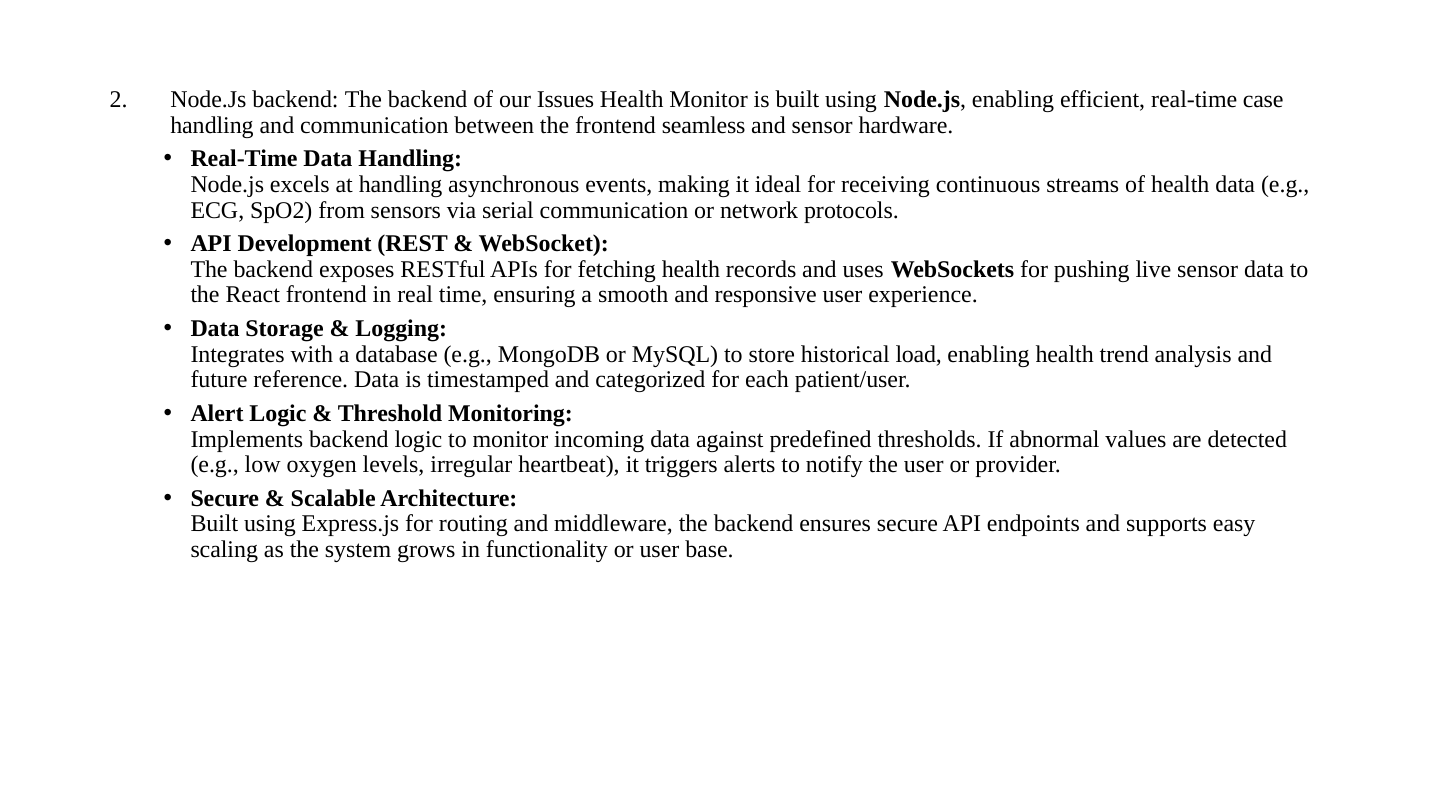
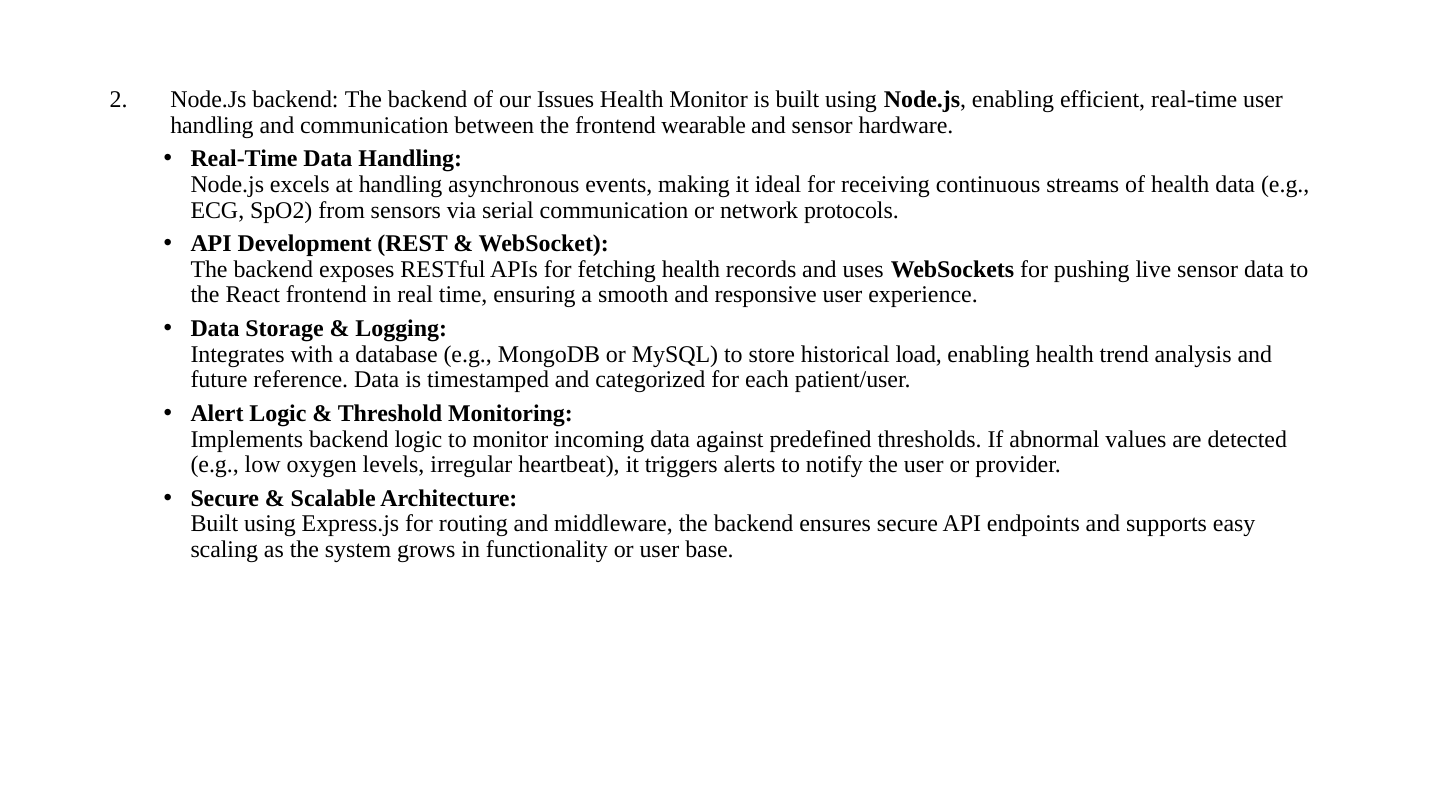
real-time case: case -> user (1263, 99)
seamless: seamless -> wearable (704, 125)
